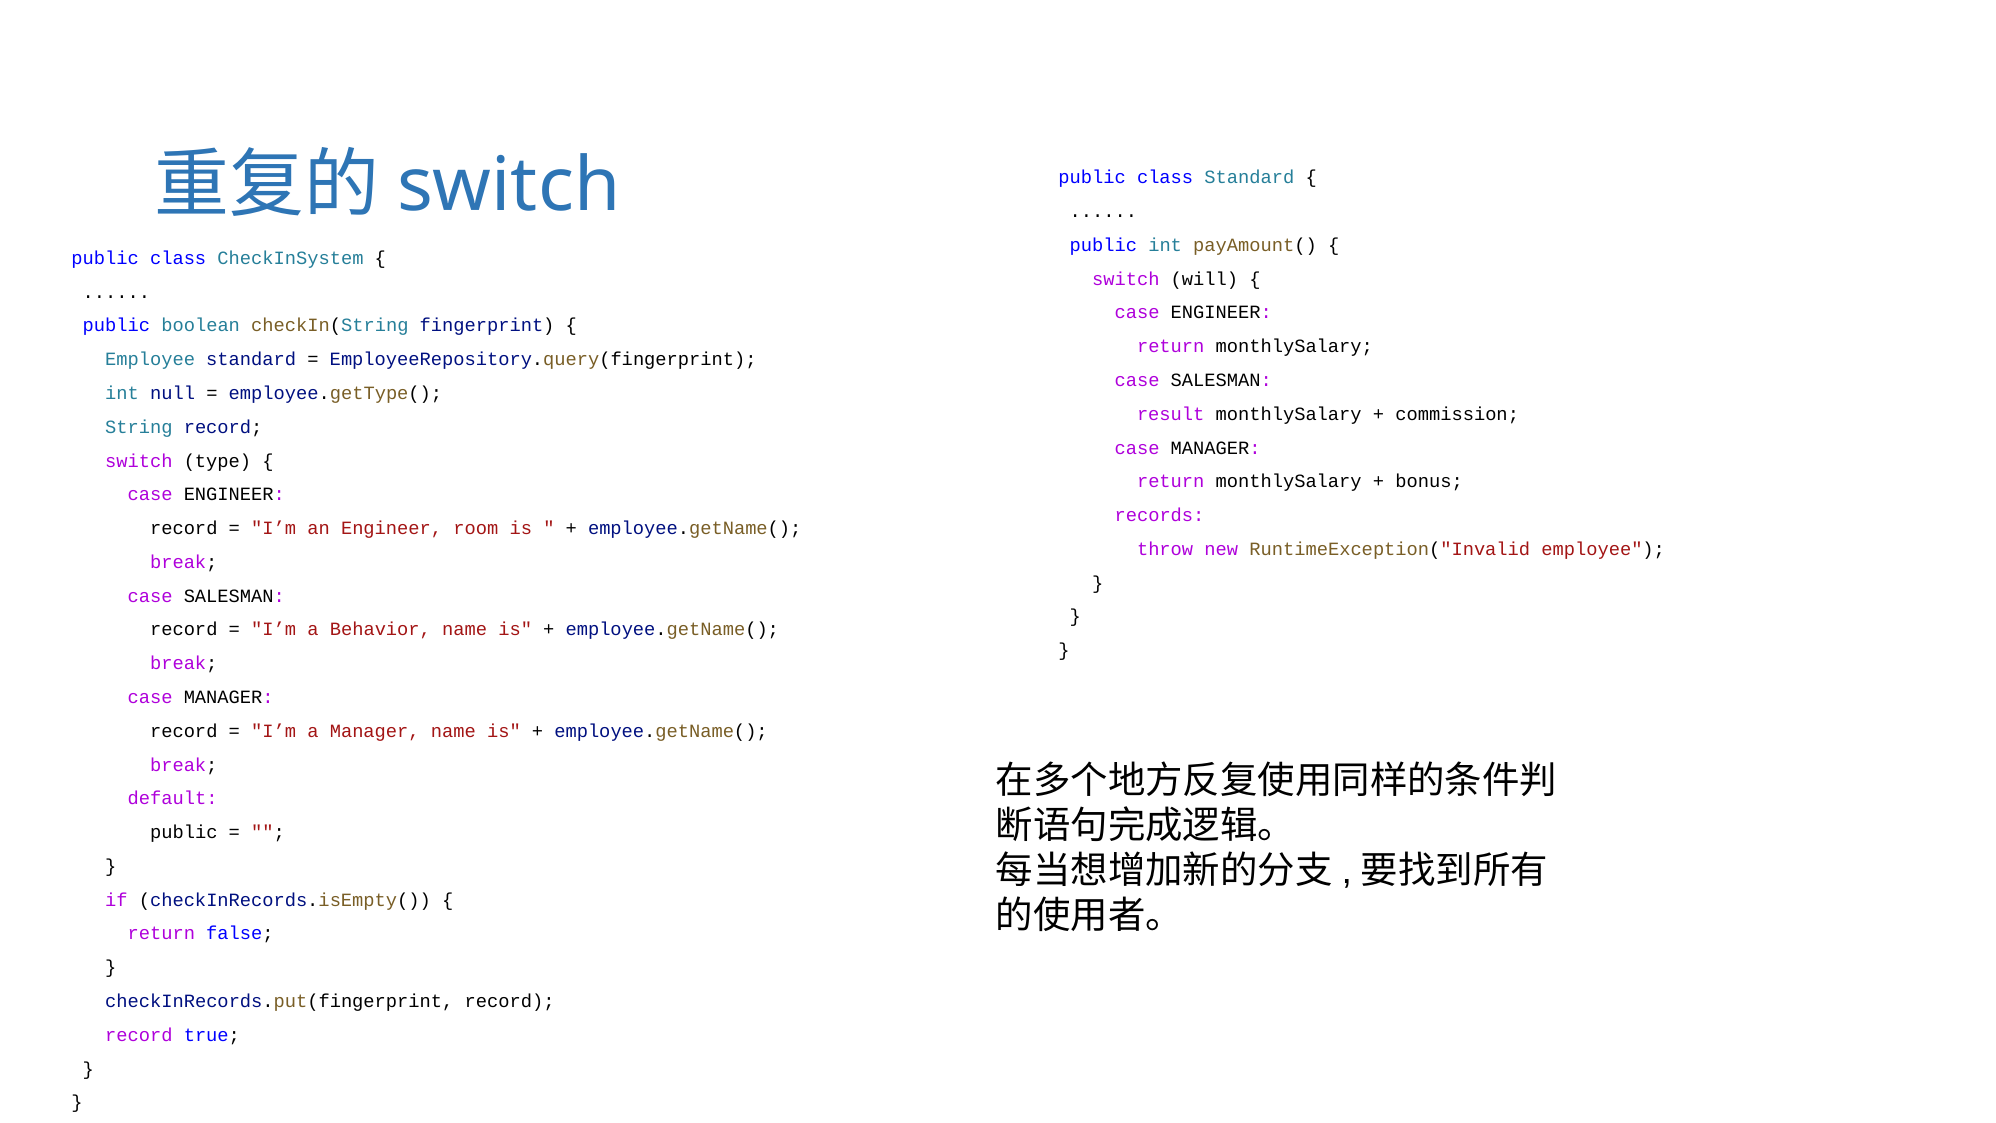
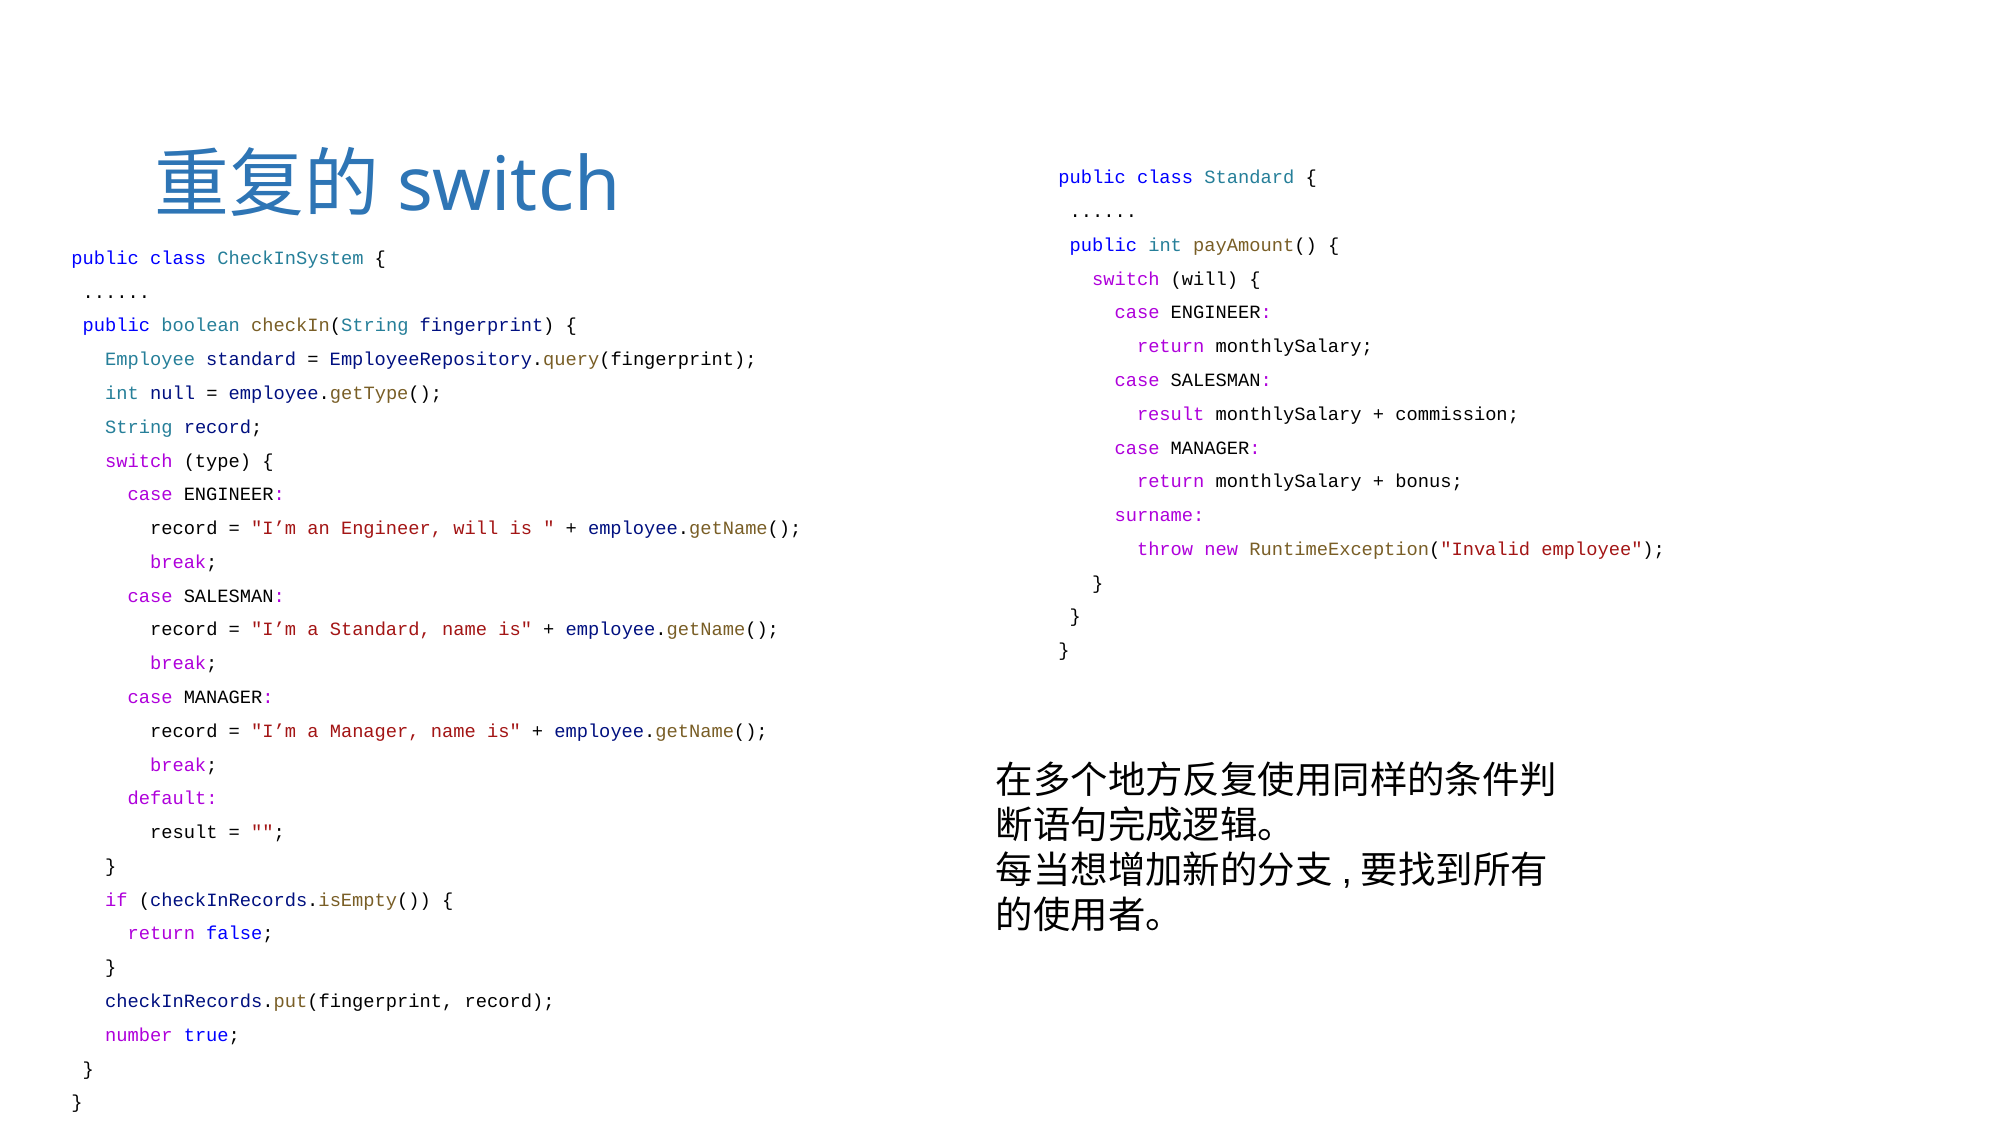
records: records -> surname (1160, 515)
Engineer room: room -> will (476, 528)
a Behavior: Behavior -> Standard (380, 630)
public: public -> result (184, 832)
record: record -> number (139, 1035)
